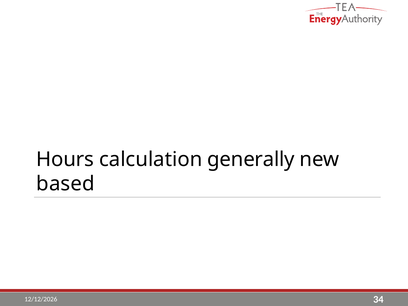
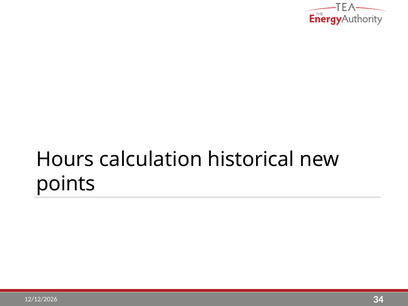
generally: generally -> historical (251, 159)
based: based -> points (66, 184)
